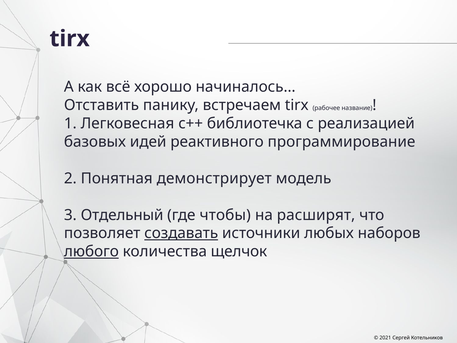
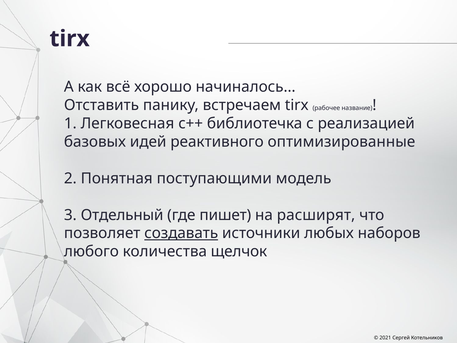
программирование: программирование -> оптимизированные (341, 142)
демонстрирует: демонстрирует -> поступающими (214, 178)
чтобы: чтобы -> пишет (225, 215)
любого underline: present -> none (91, 251)
